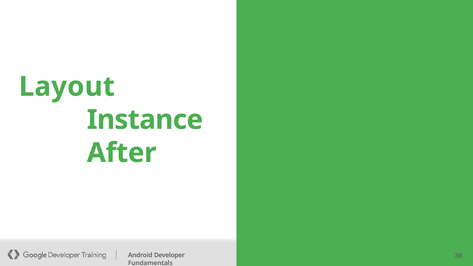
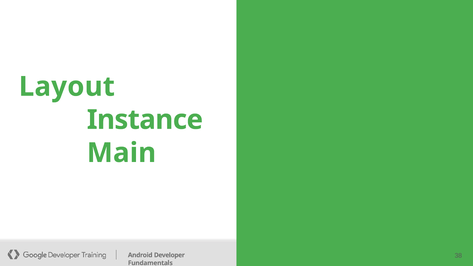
After: After -> Main (121, 153)
